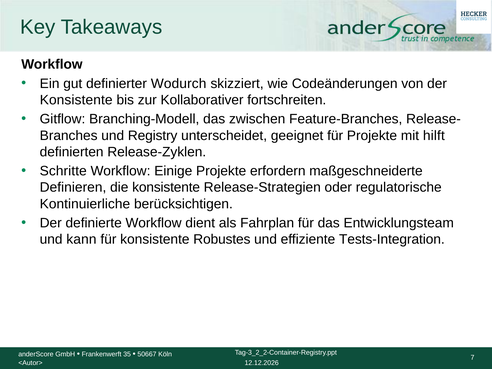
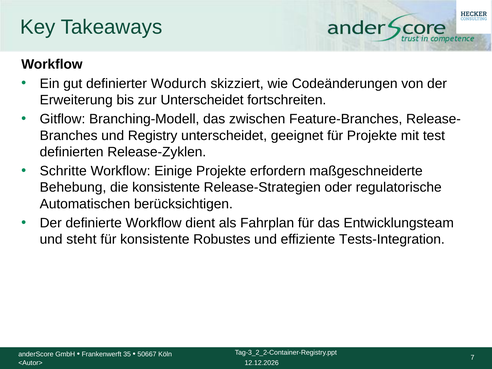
Konsistente: Konsistente -> Erweiterung (76, 100)
zur Kollaborativer: Kollaborativer -> Unterscheidet (202, 100)
hilft: hilft -> test (434, 136)
Definieren: Definieren -> Behebung (73, 187)
Kontinuierliche: Kontinuierliche -> Automatischen (85, 204)
kann: kann -> steht (81, 239)
